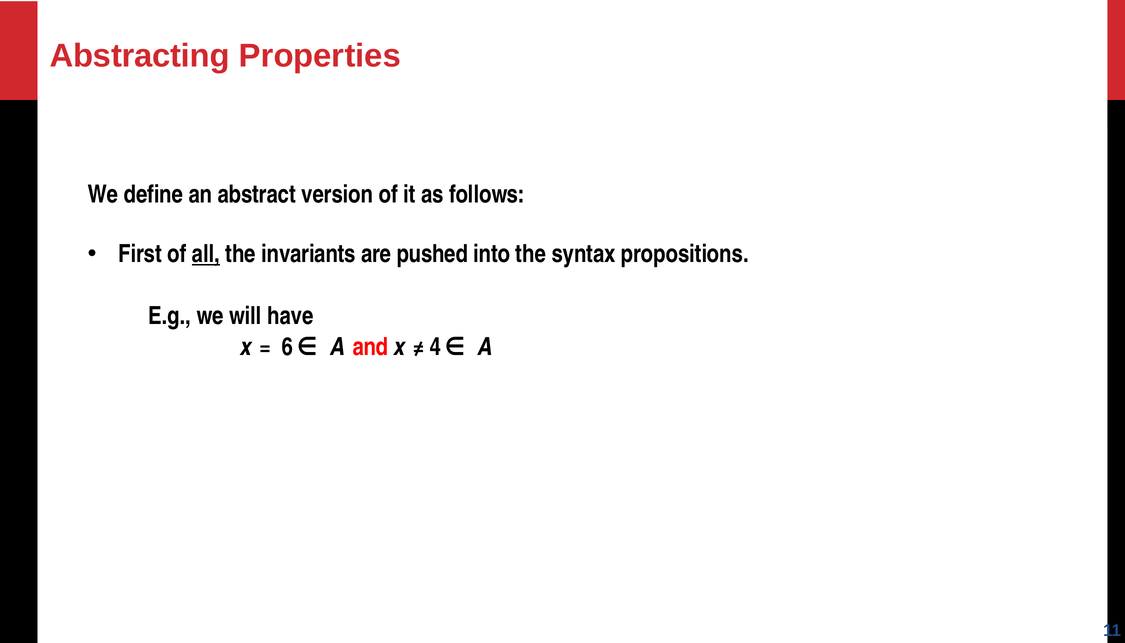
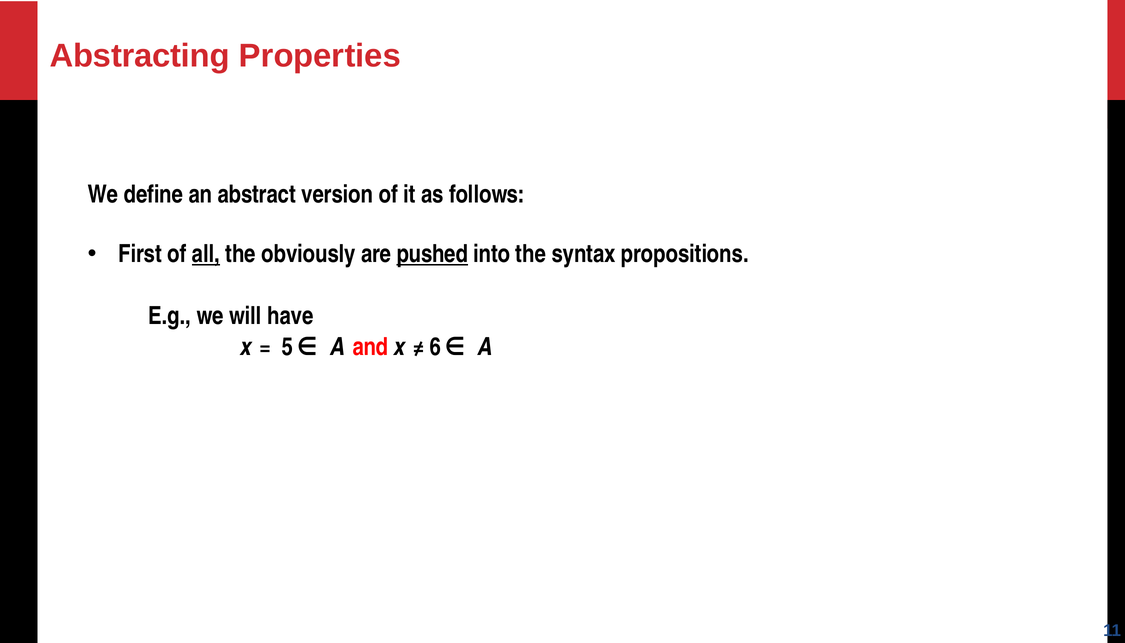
invariants: invariants -> obviously (309, 254)
pushed underline: none -> present (432, 254)
6: 6 -> 5 (288, 347)
4: 4 -> 6 (435, 347)
